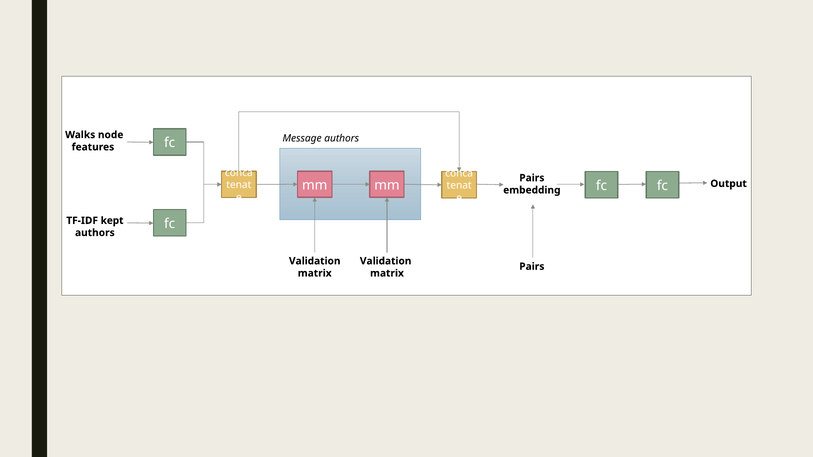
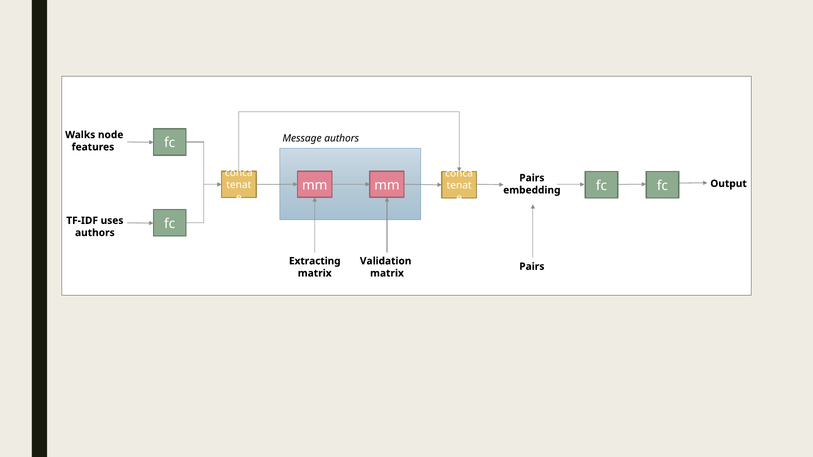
kept: kept -> uses (112, 221)
Validation: Validation -> Extracting (315, 261)
